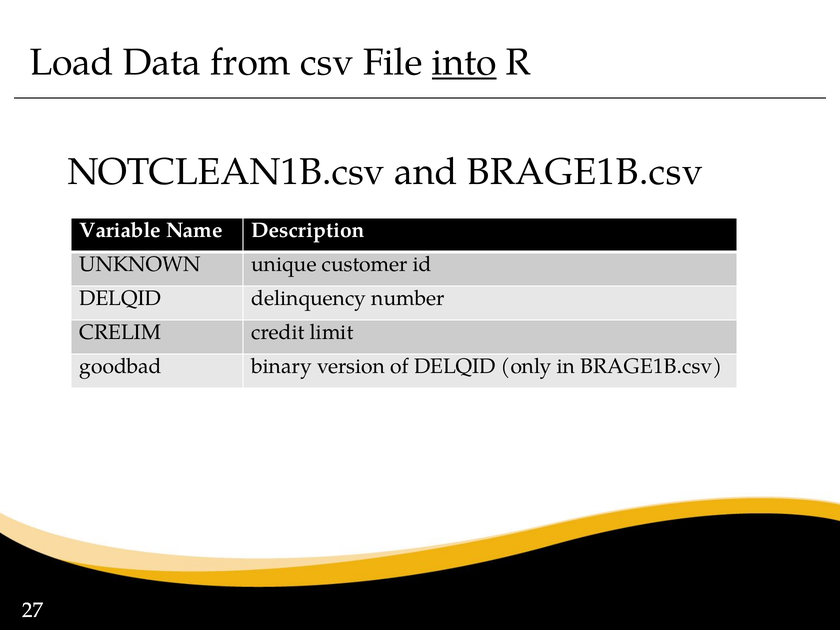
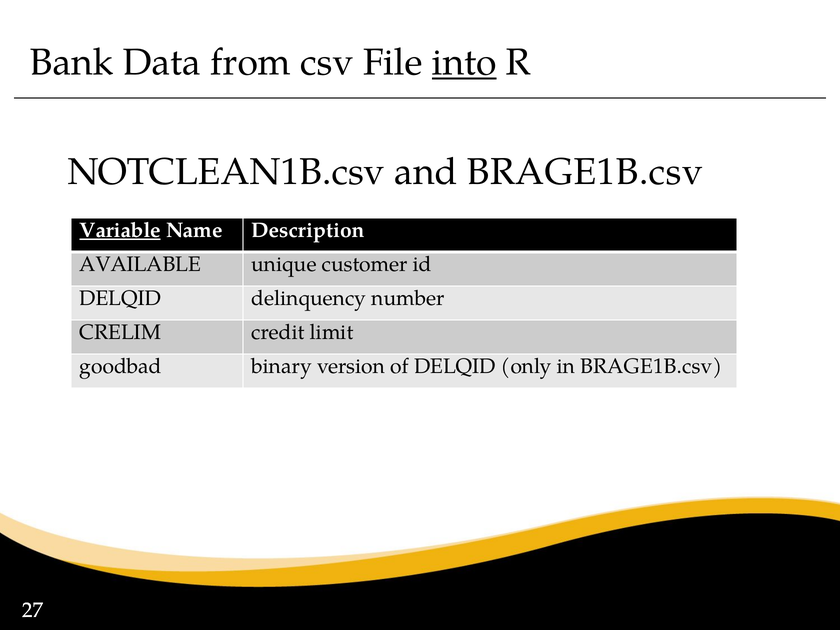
Load: Load -> Bank (72, 63)
Variable underline: none -> present (120, 230)
UNKNOWN: UNKNOWN -> AVAILABLE (140, 264)
